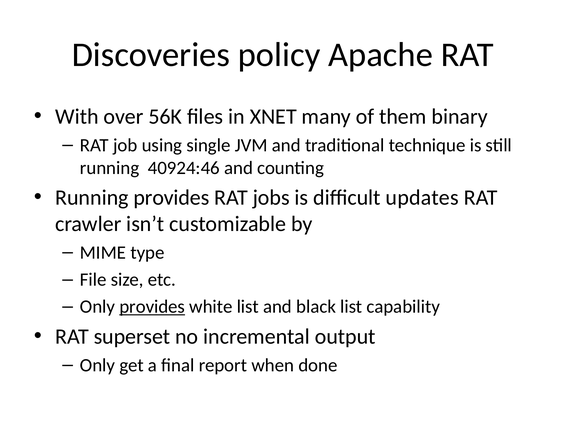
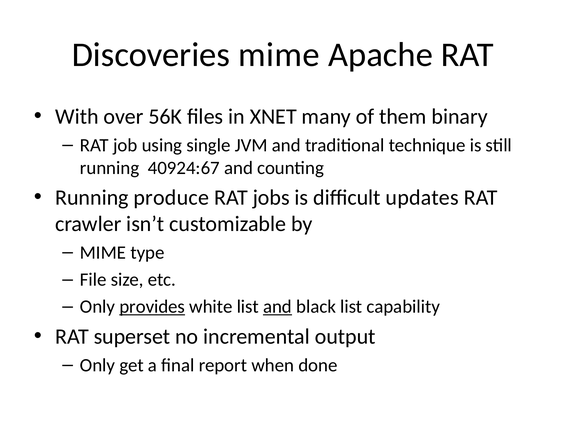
Discoveries policy: policy -> mime (279, 55)
40924:46: 40924:46 -> 40924:67 (184, 168)
Running provides: provides -> produce (171, 198)
and underline: none -> present (277, 307)
